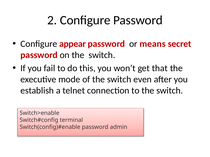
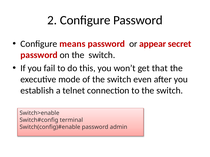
appear: appear -> means (72, 44)
means: means -> appear (153, 44)
